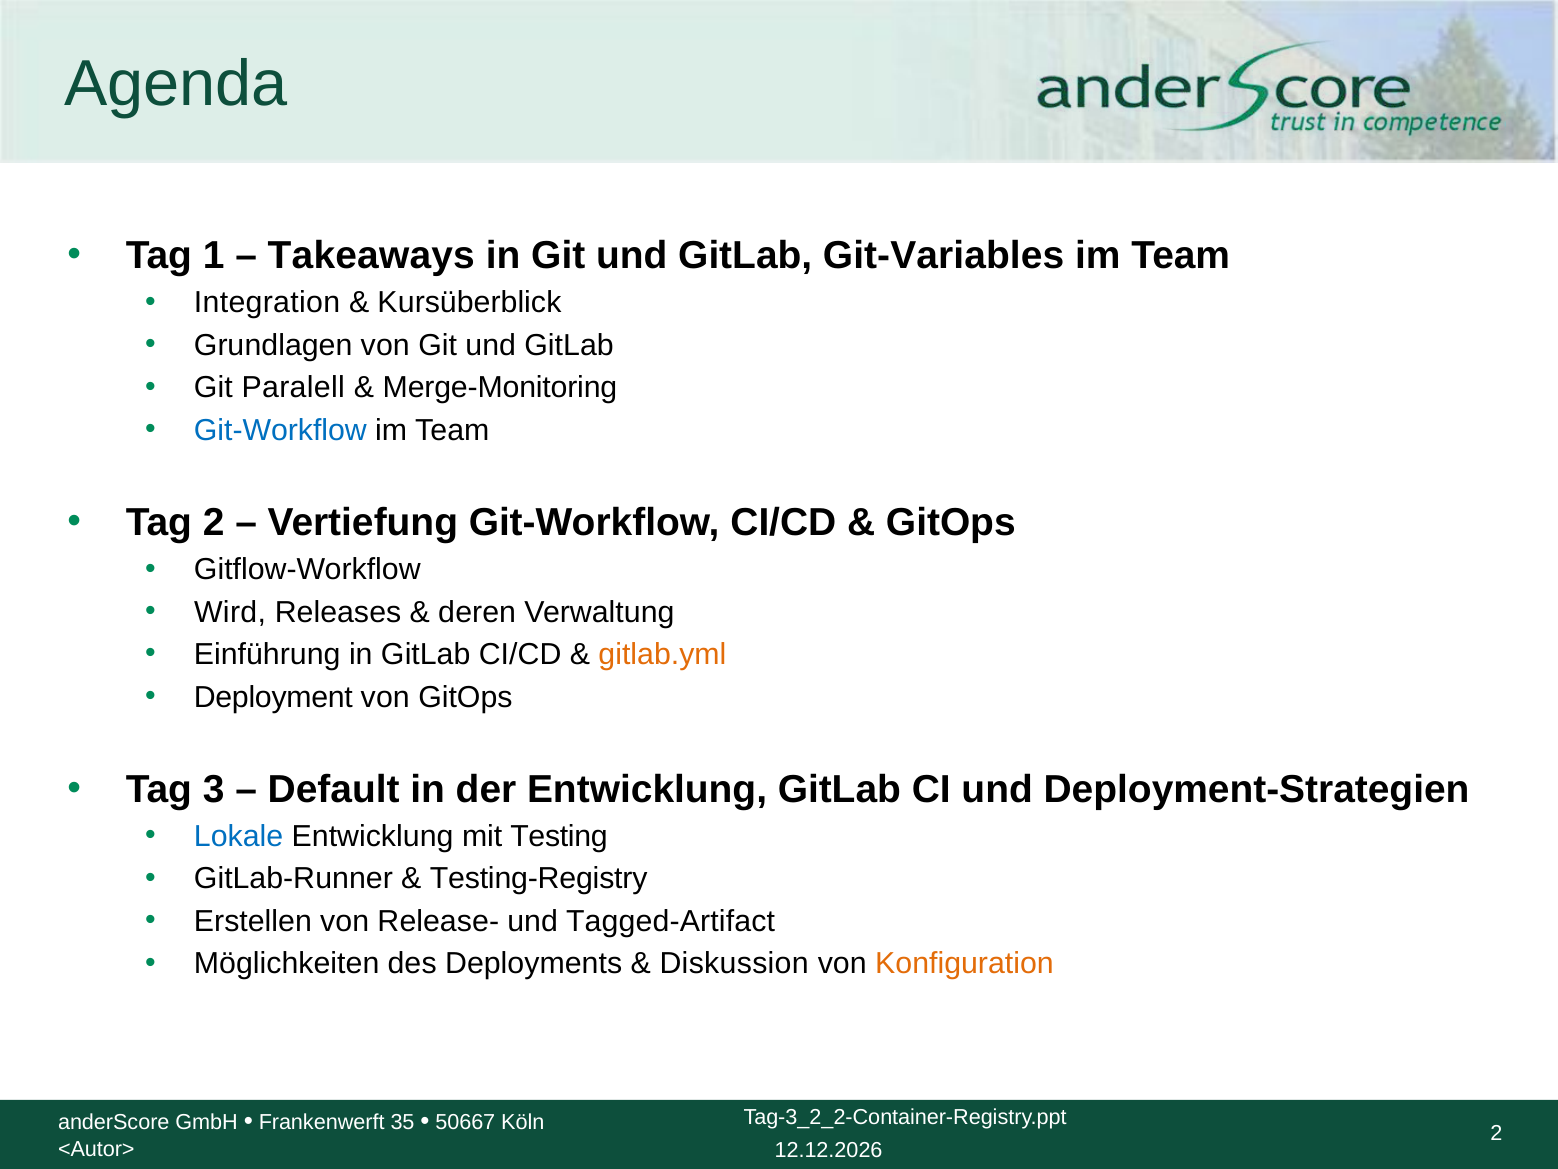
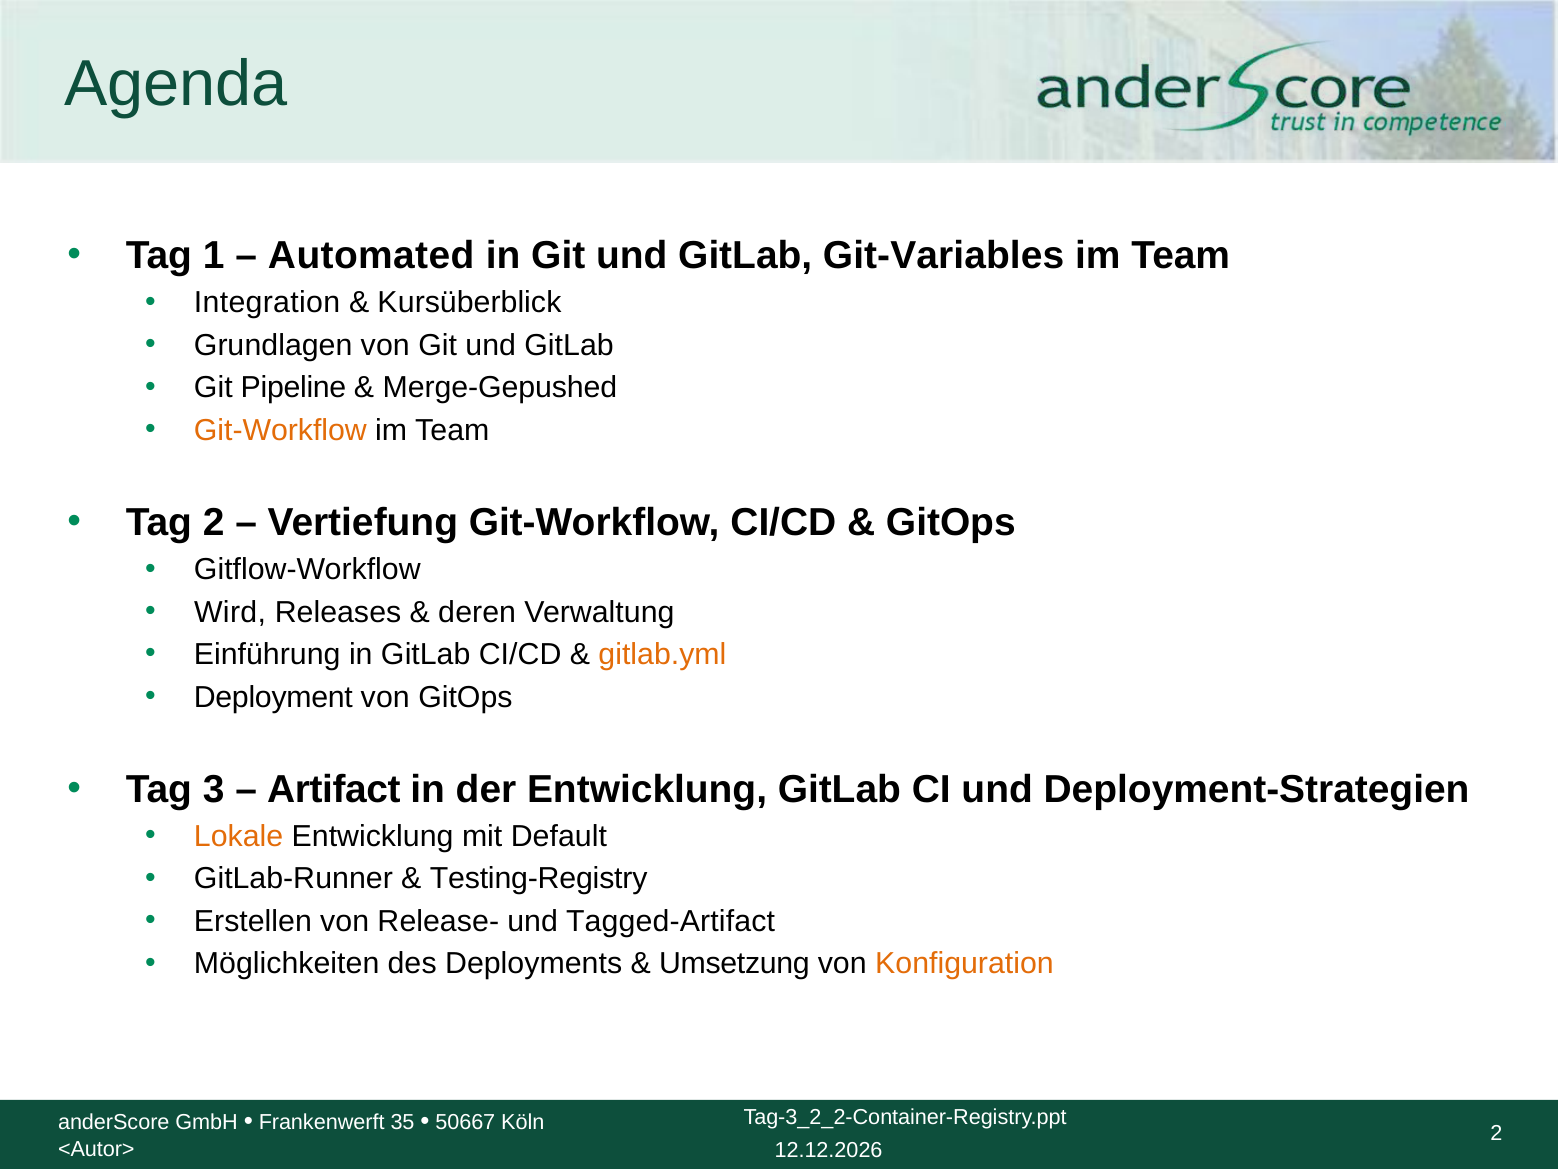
Takeaways: Takeaways -> Automated (371, 256)
Paralell: Paralell -> Pipeline (294, 388)
Merge-Monitoring: Merge-Monitoring -> Merge-Gepushed (500, 388)
Git-Workflow colour: blue -> orange (280, 430)
Default: Default -> Artifact (334, 789)
Lokale colour: blue -> orange (239, 836)
Testing: Testing -> Default (559, 836)
Diskussion: Diskussion -> Umsetzung (734, 964)
